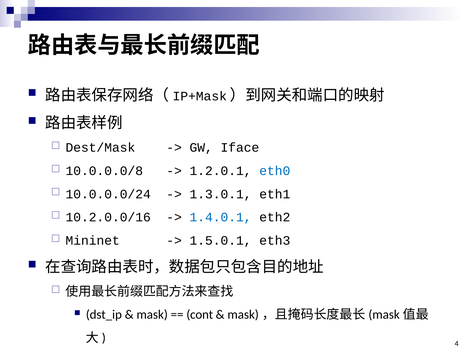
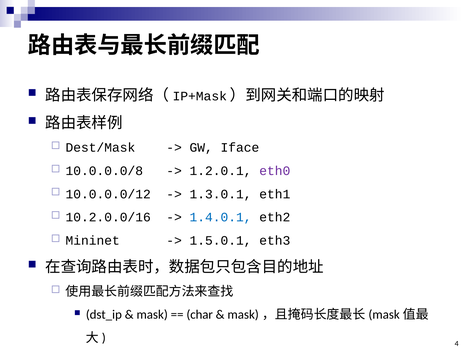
eth0 colour: blue -> purple (275, 171)
10.0.0.0/24: 10.0.0.0/24 -> 10.0.0.0/12 (108, 194)
cont: cont -> char (200, 315)
